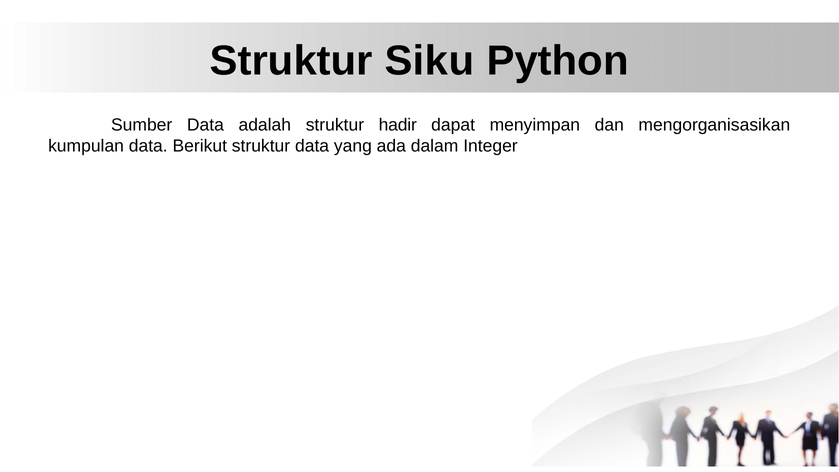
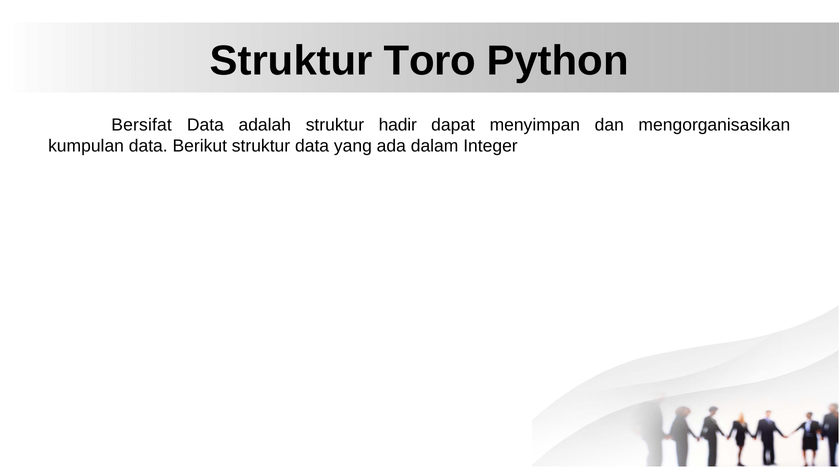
Siku: Siku -> Toro (430, 61)
Sumber: Sumber -> Bersifat (142, 125)
